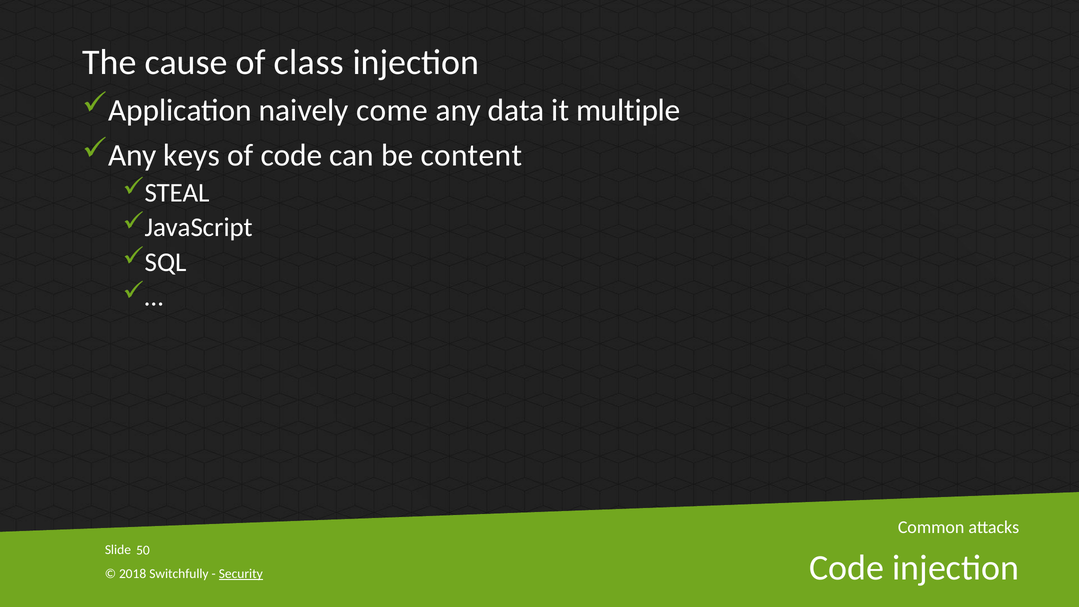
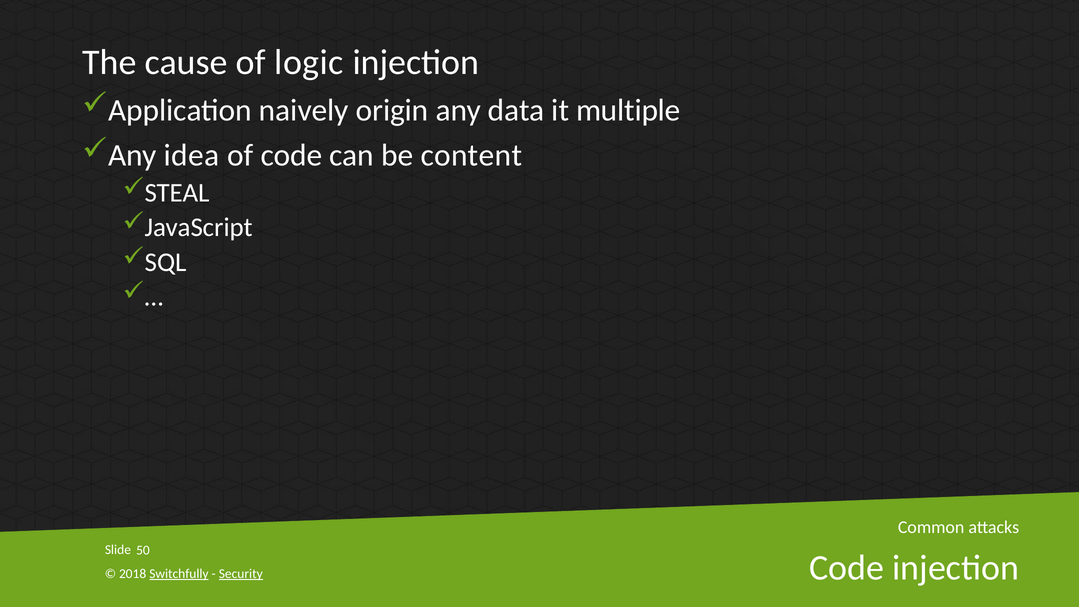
class: class -> logic (309, 62)
come: come -> origin (392, 110)
keys: keys -> idea (192, 155)
Switchfully underline: none -> present (179, 574)
